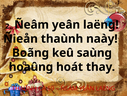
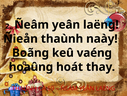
saùng: saùng -> vaéng (94, 52)
